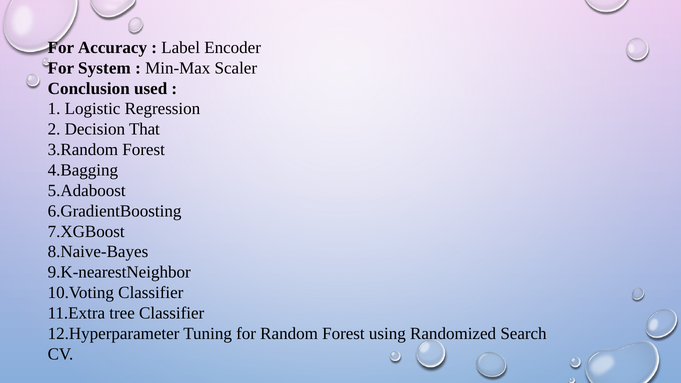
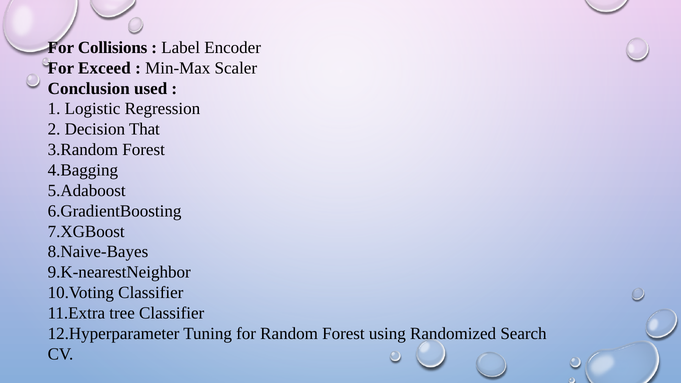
Accuracy: Accuracy -> Collisions (113, 48)
System: System -> Exceed (104, 68)
